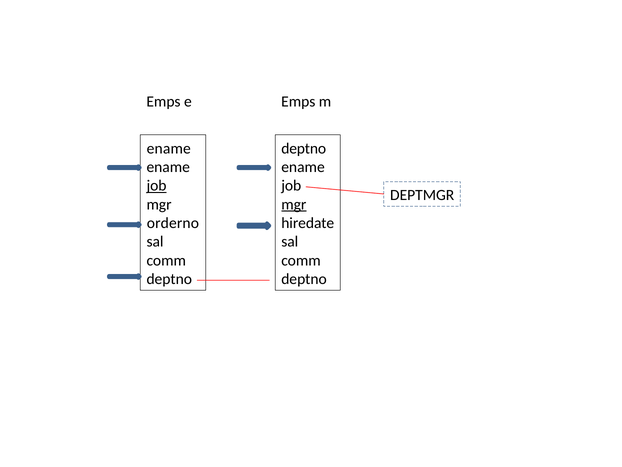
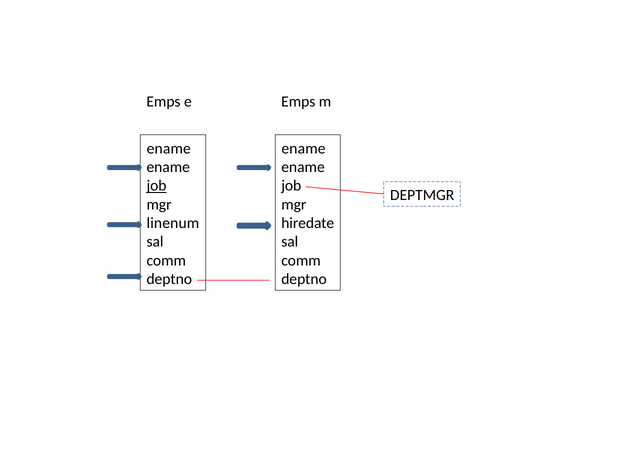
deptno: deptno -> ename (304, 148)
mgr underline: present -> none (294, 204)
orderno: orderno -> linenum (173, 223)
